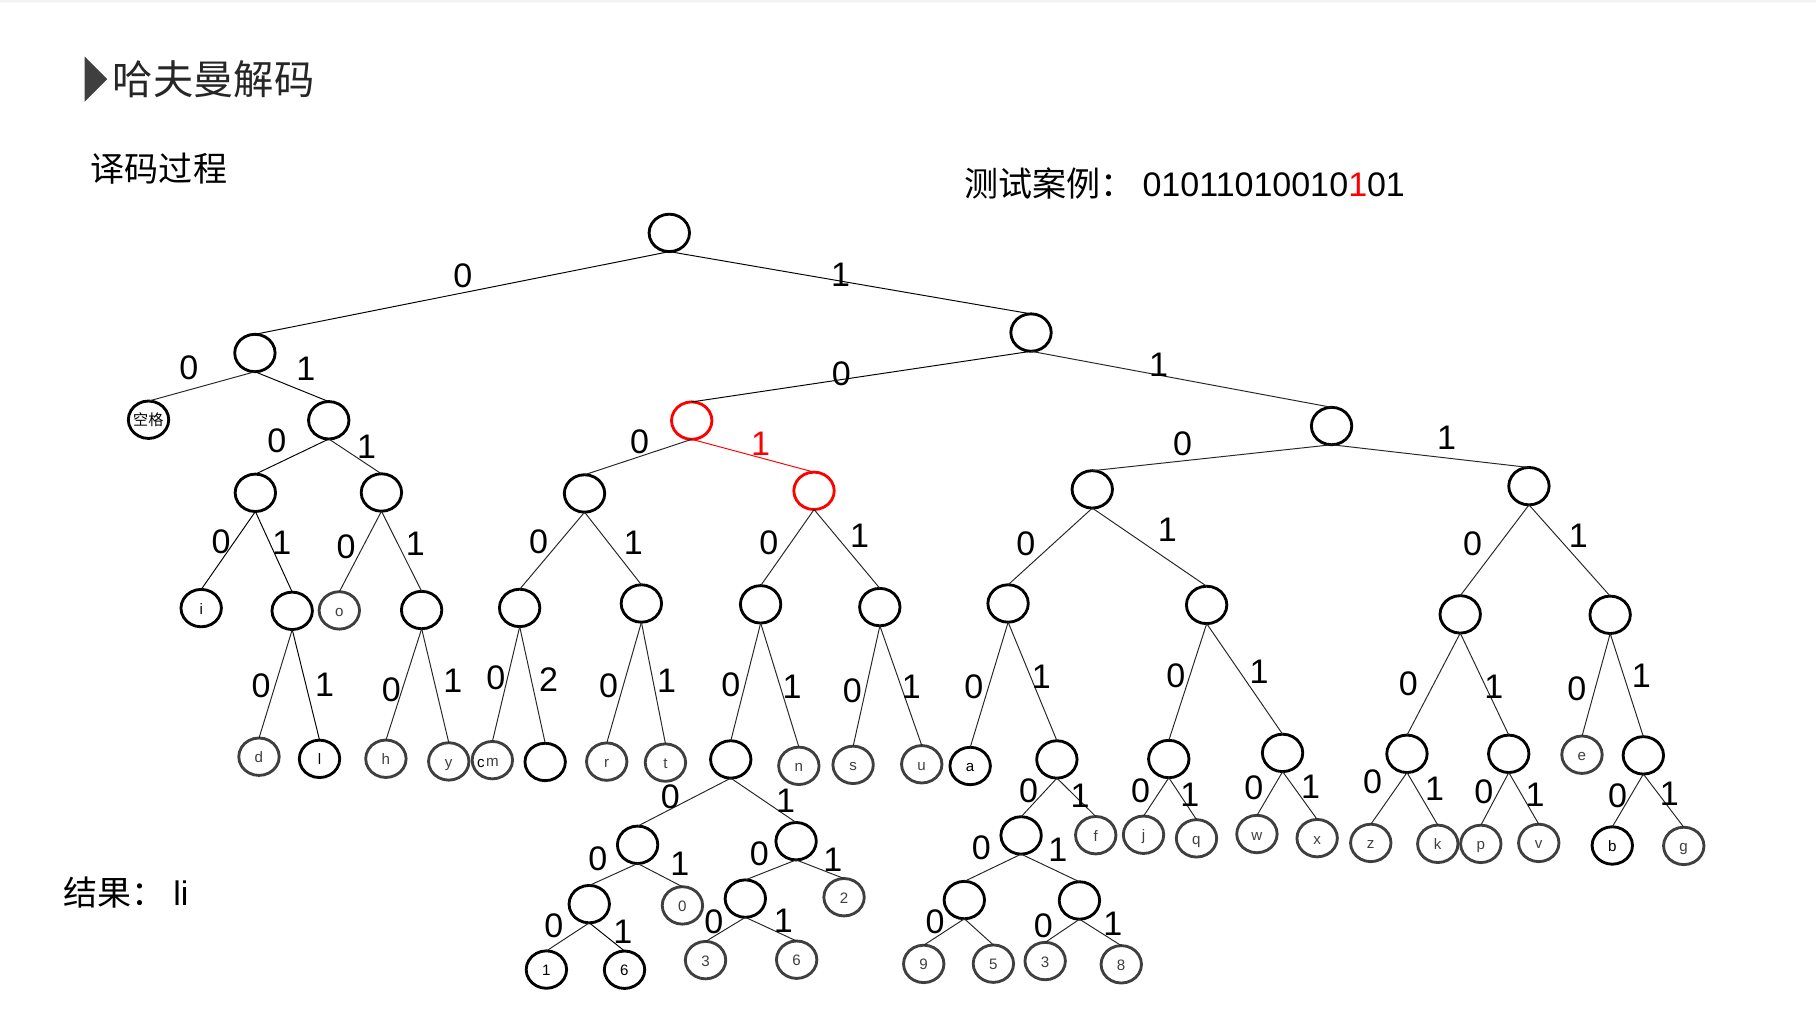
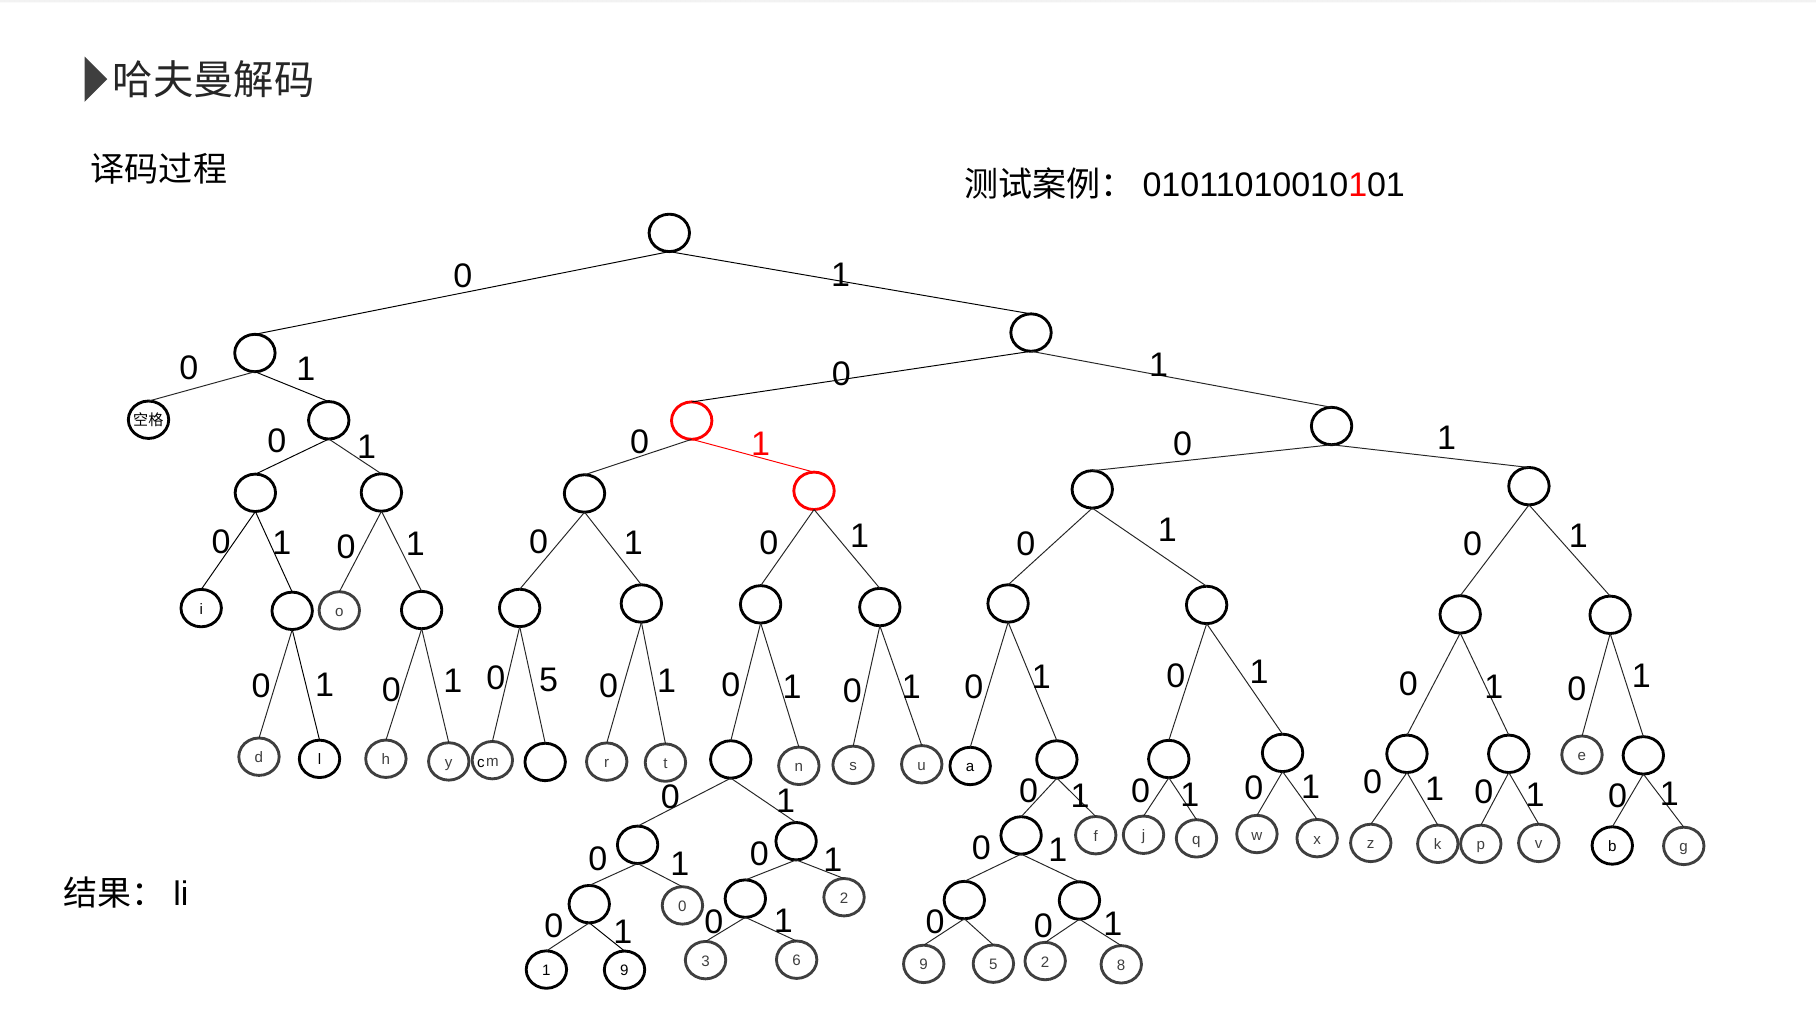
1 2: 2 -> 5 (549, 680)
6 3: 3 -> 2 (1045, 962)
1 6: 6 -> 9 (624, 970)
